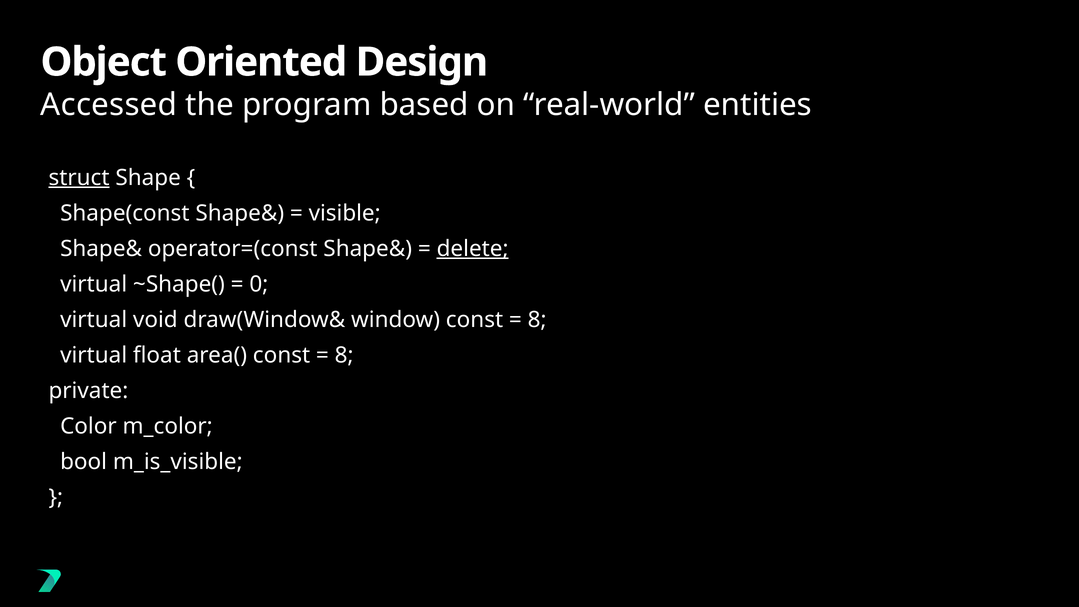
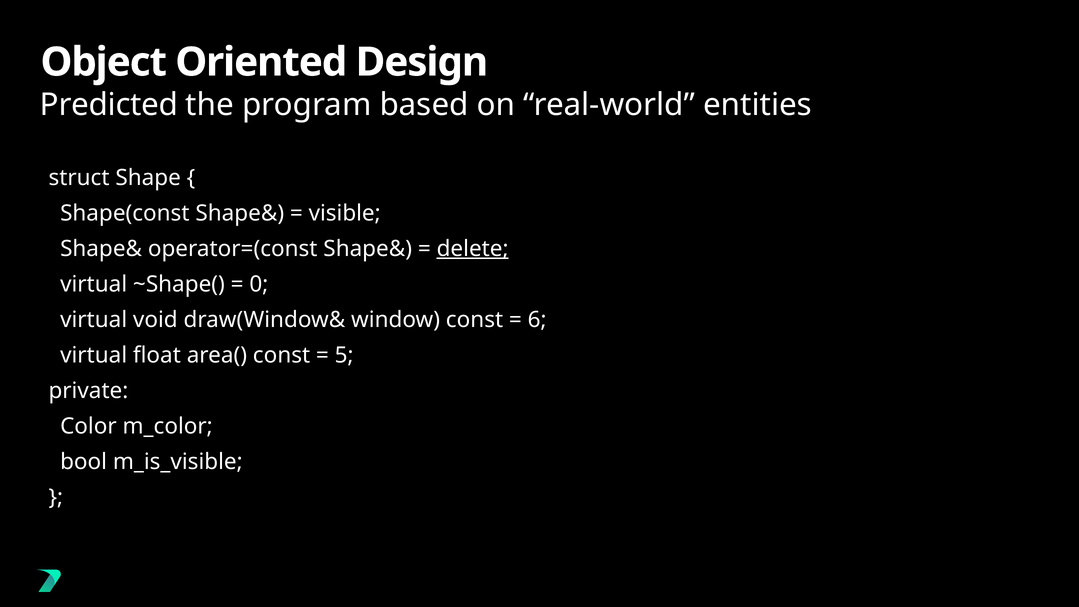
Accessed: Accessed -> Predicted (109, 105)
struct underline: present -> none (79, 178)
8: 8 -> 6 (537, 320)
8: 8 -> 5 (344, 355)
